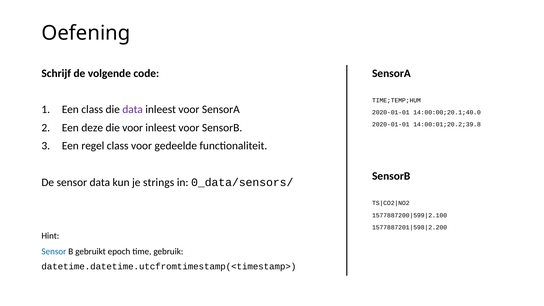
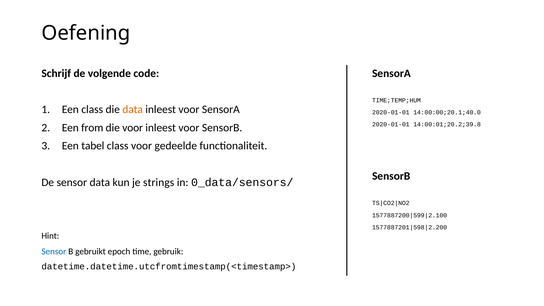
data colour: purple -> orange (133, 110)
deze: deze -> from (92, 128)
regel: regel -> tabel (93, 146)
